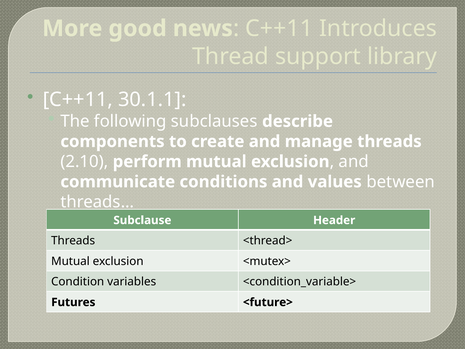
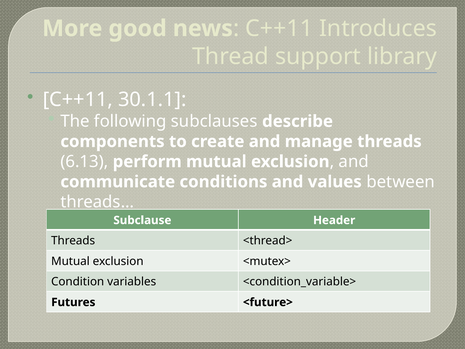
2.10: 2.10 -> 6.13 (84, 162)
